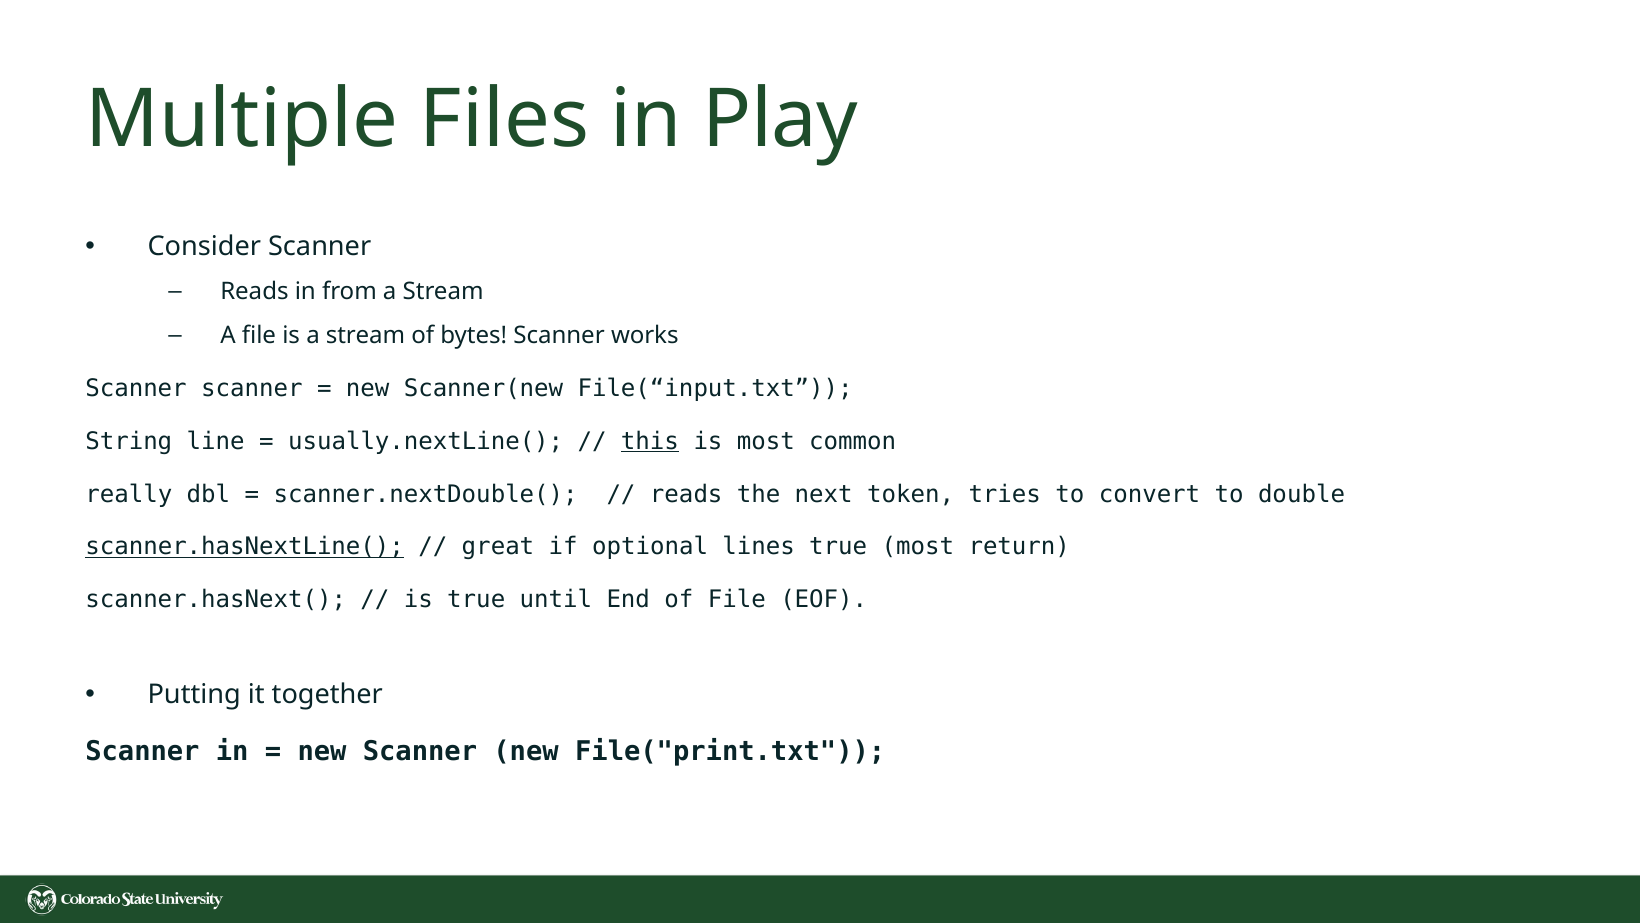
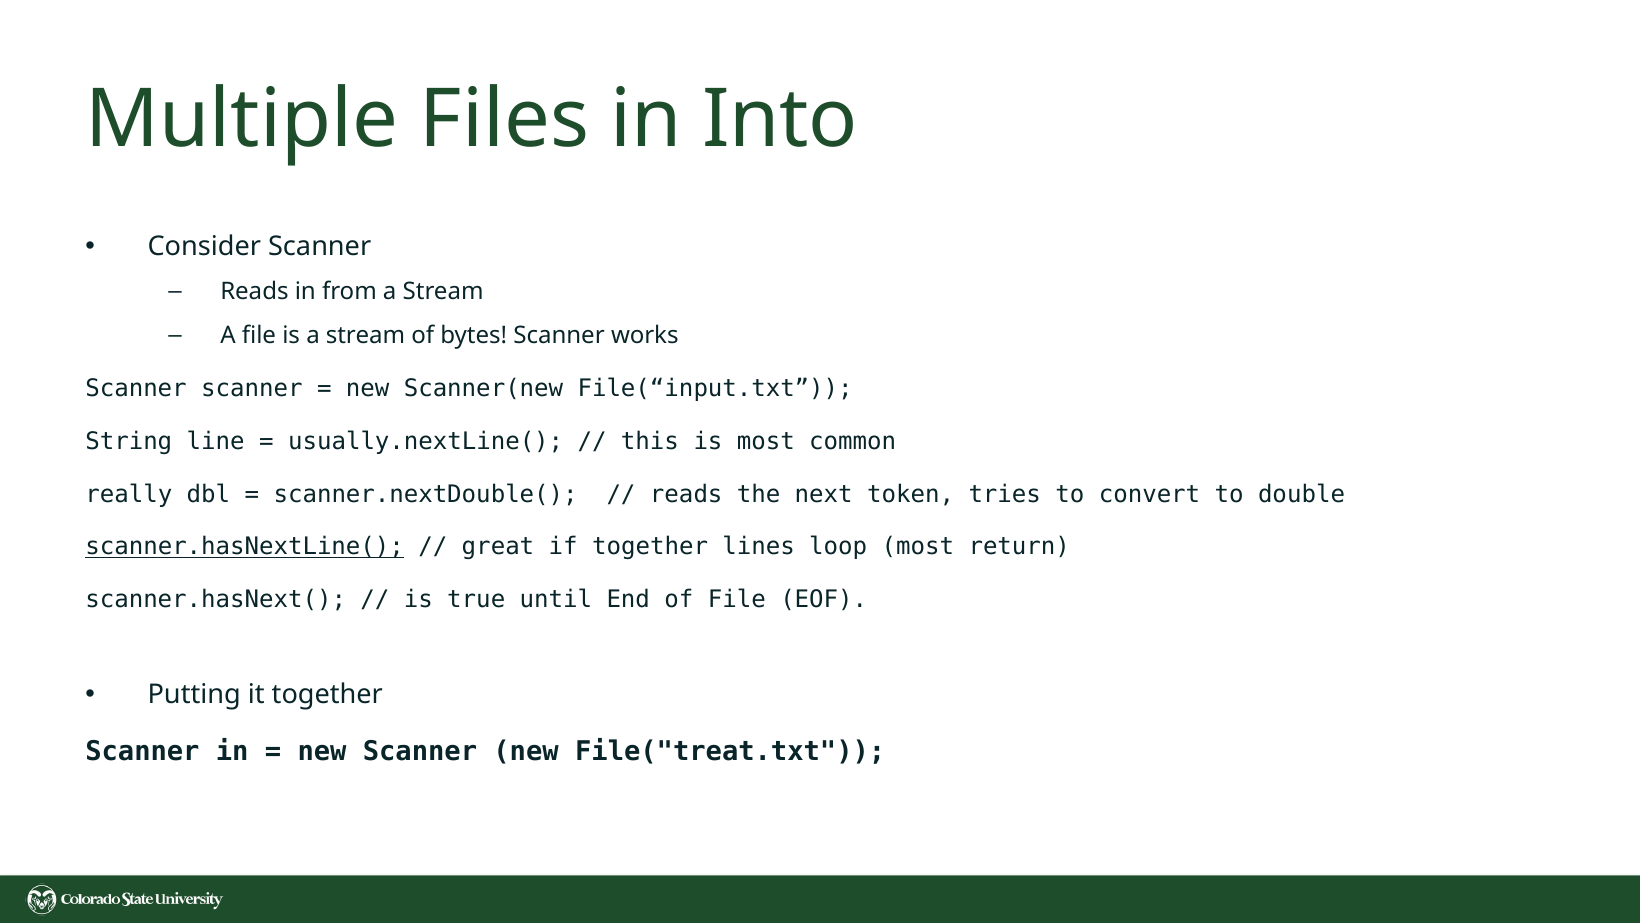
Play: Play -> Into (780, 120)
this underline: present -> none (650, 441)
if optional: optional -> together (650, 547)
lines true: true -> loop (838, 547)
File("print.txt: File("print.txt -> File("treat.txt (730, 751)
